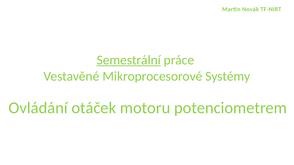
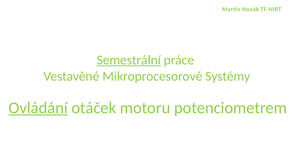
Ovládání underline: none -> present (38, 108)
